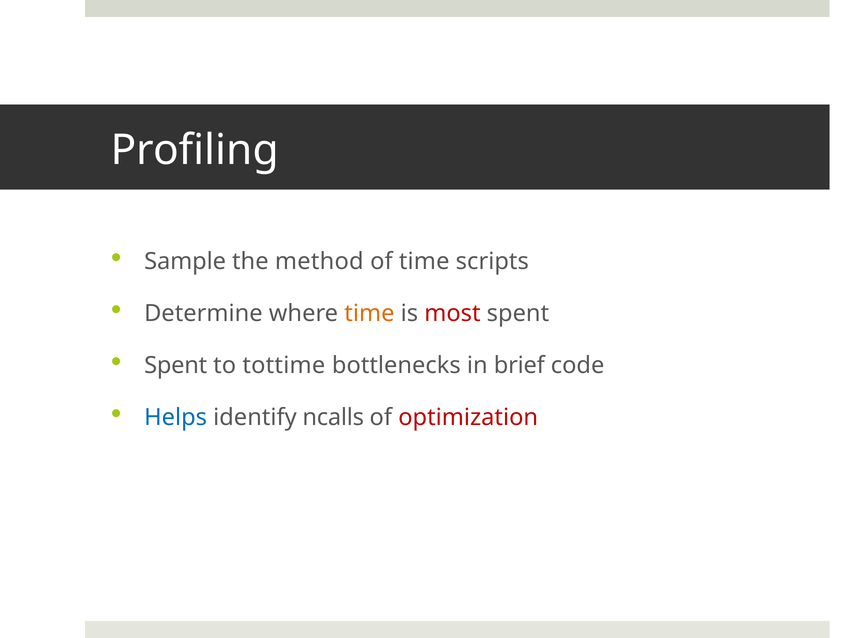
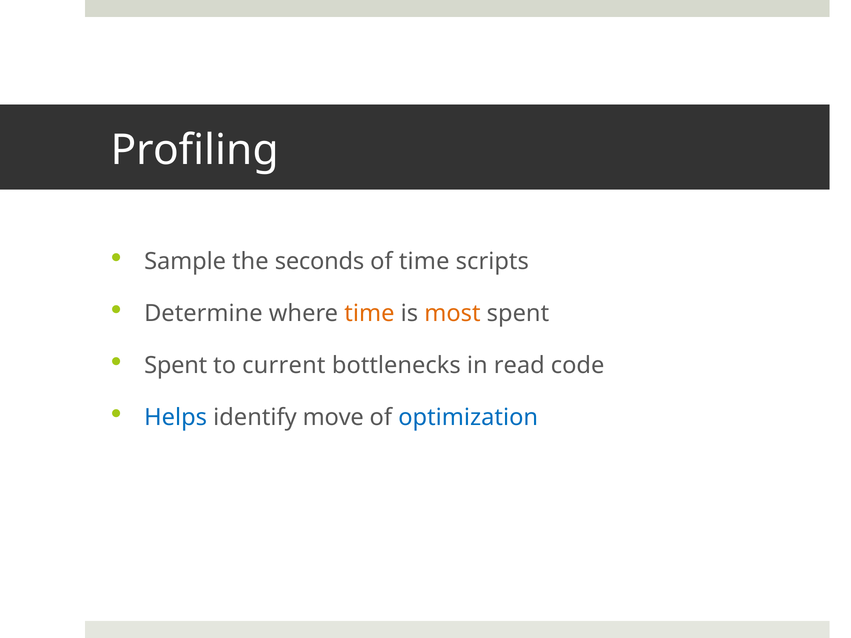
method: method -> seconds (320, 262)
most colour: red -> orange (452, 314)
tottime: tottime -> current (284, 366)
brief: brief -> read (519, 366)
ncalls: ncalls -> move (333, 418)
optimization colour: red -> blue (468, 418)
